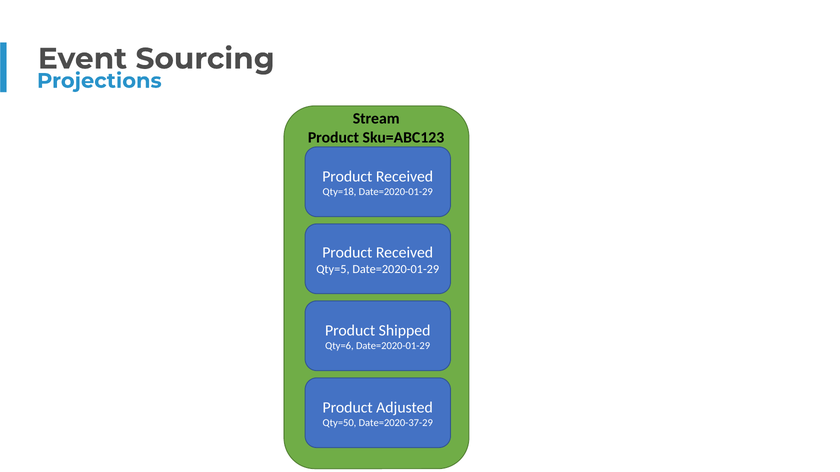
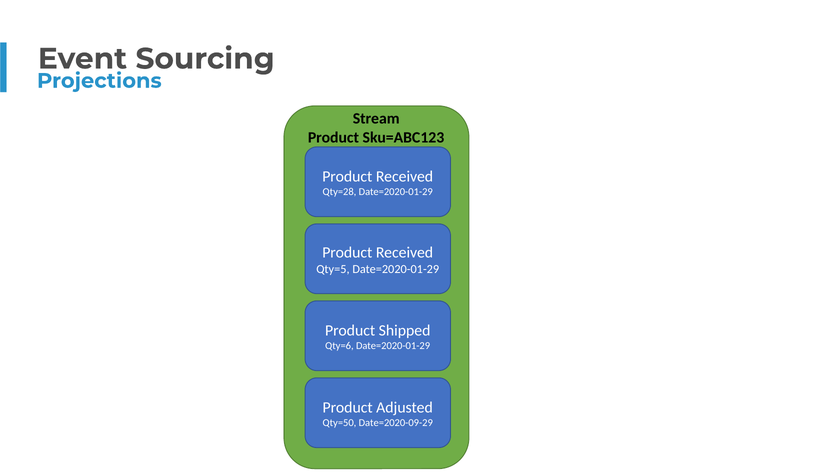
Qty=18: Qty=18 -> Qty=28 (339, 192)
Date=2020-37-29: Date=2020-37-29 -> Date=2020-09-29 (396, 423)
